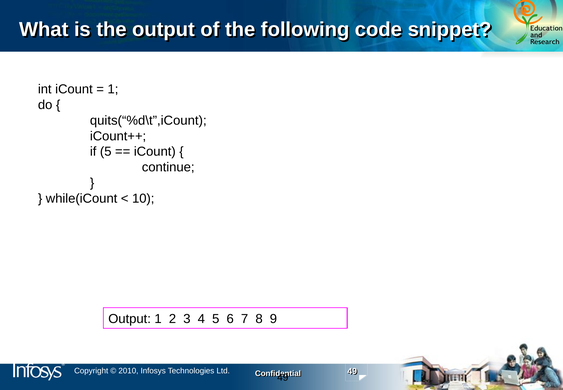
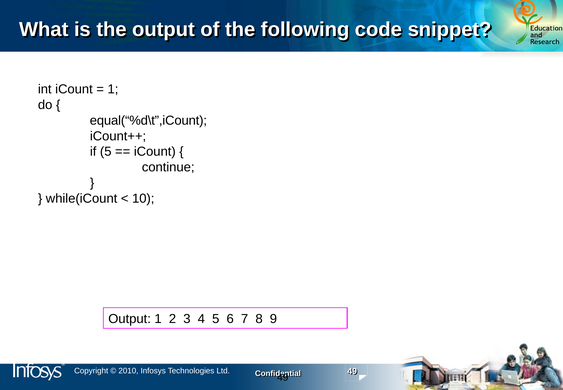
quits(“%d\t”,iCount: quits(“%d\t”,iCount -> equal(“%d\t”,iCount (148, 120)
